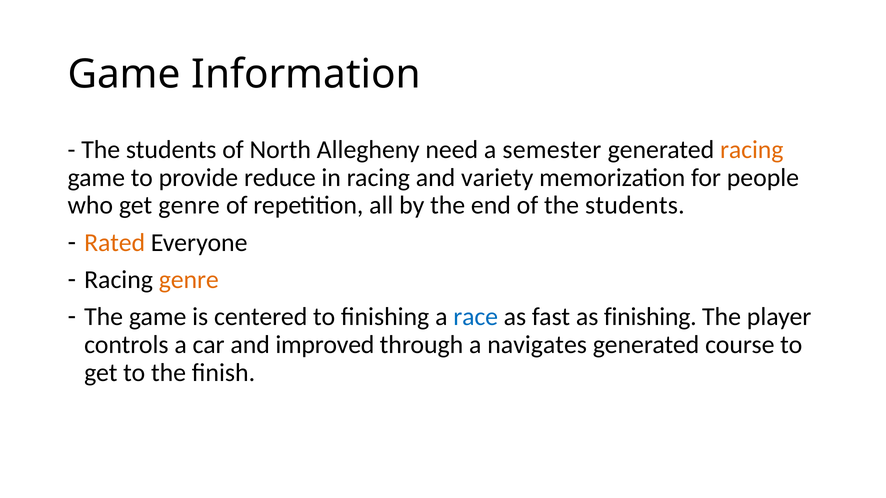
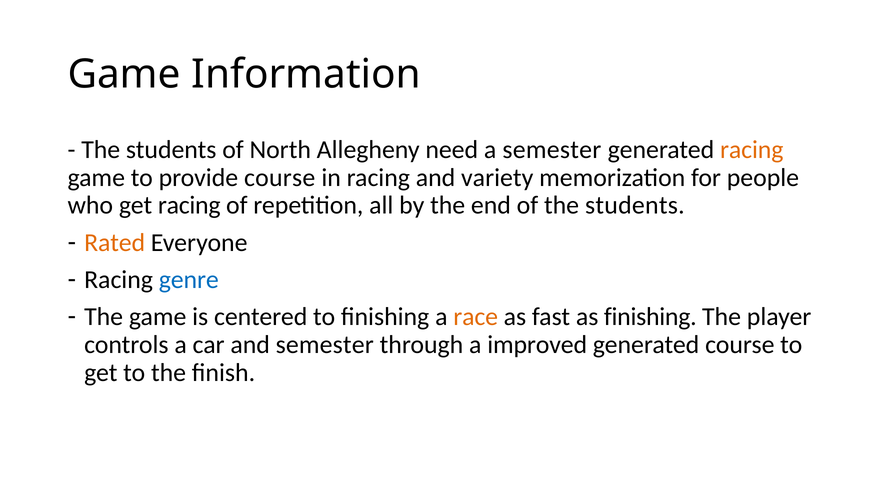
provide reduce: reduce -> course (280, 178)
get genre: genre -> racing (189, 206)
genre colour: orange -> blue (189, 280)
race colour: blue -> orange (476, 317)
and improved: improved -> semester (325, 345)
navigates: navigates -> improved (537, 345)
